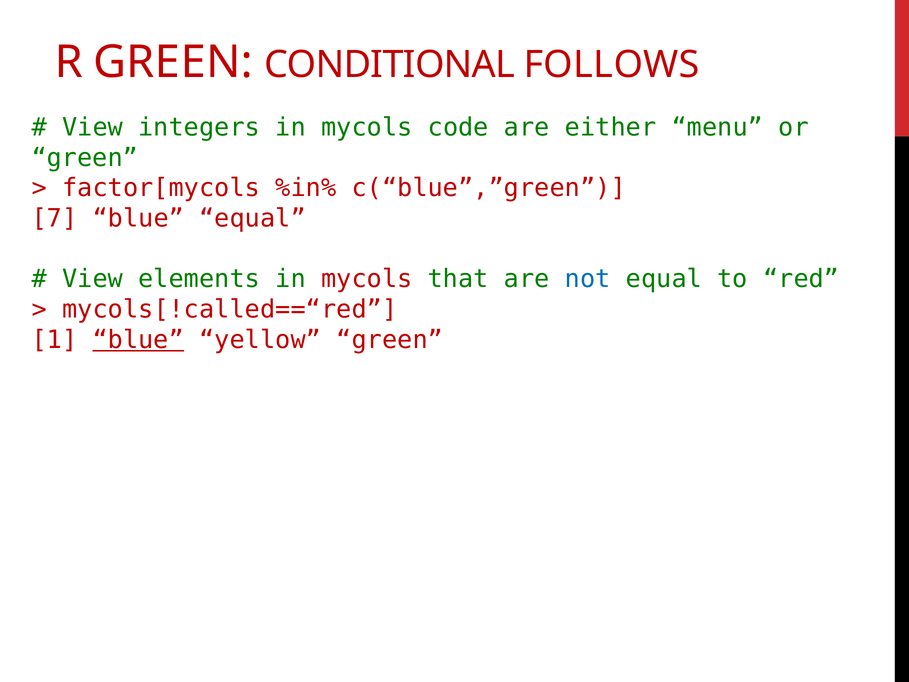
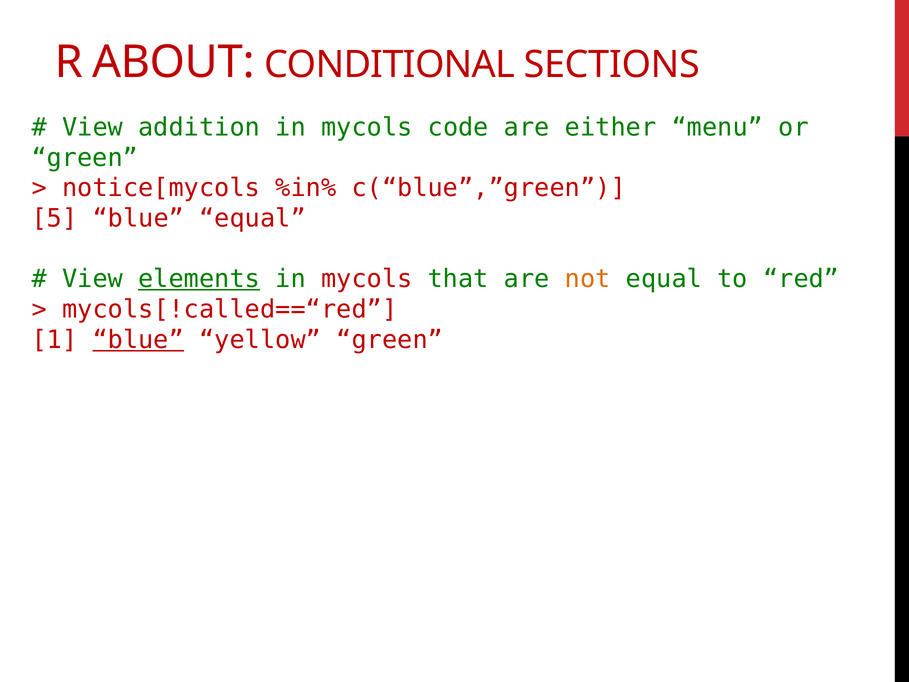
R GREEN: GREEN -> ABOUT (173, 62)
FOLLOWS: FOLLOWS -> SECTIONS (612, 65)
integers: integers -> addition (199, 127)
factor[mycols: factor[mycols -> notice[mycols (161, 188)
7: 7 -> 5 (54, 218)
elements underline: none -> present (199, 279)
not colour: blue -> orange (588, 279)
